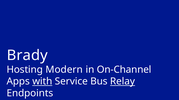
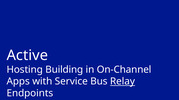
Brady: Brady -> Active (27, 56)
Modern: Modern -> Building (64, 70)
with underline: present -> none (42, 82)
